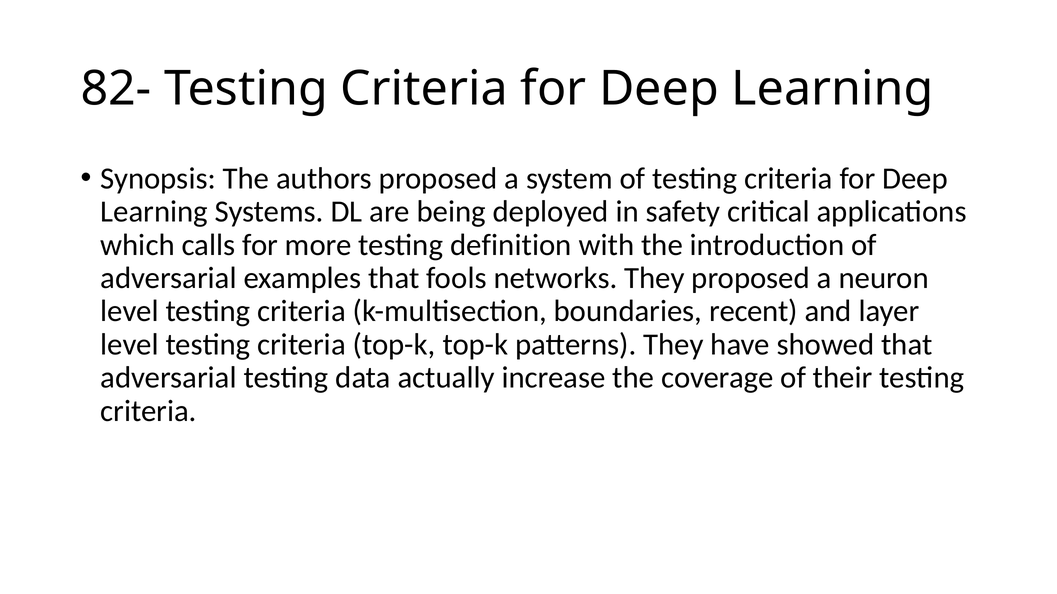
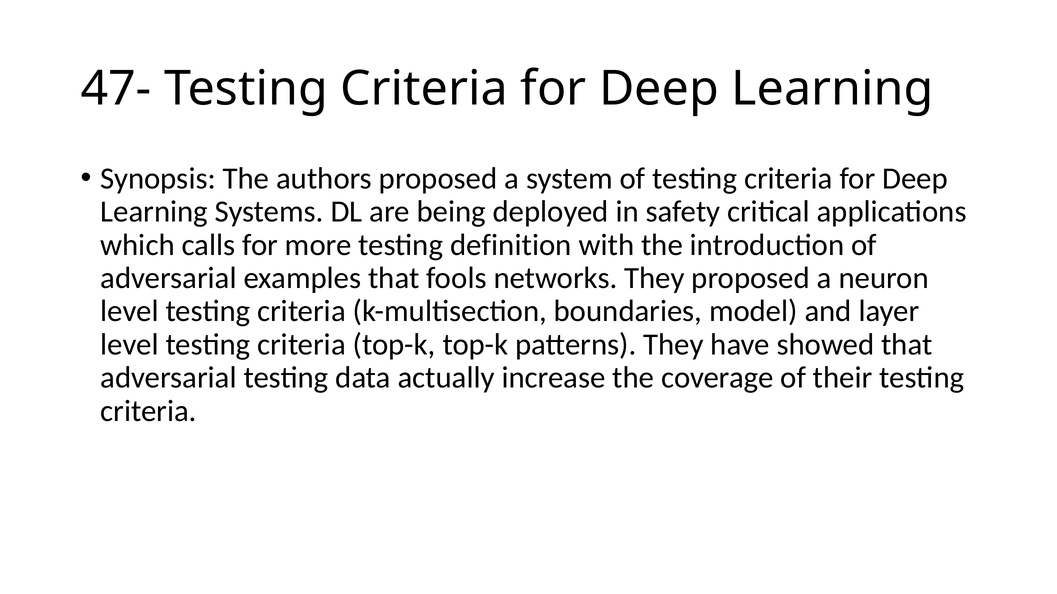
82-: 82- -> 47- (116, 89)
recent: recent -> model (753, 312)
